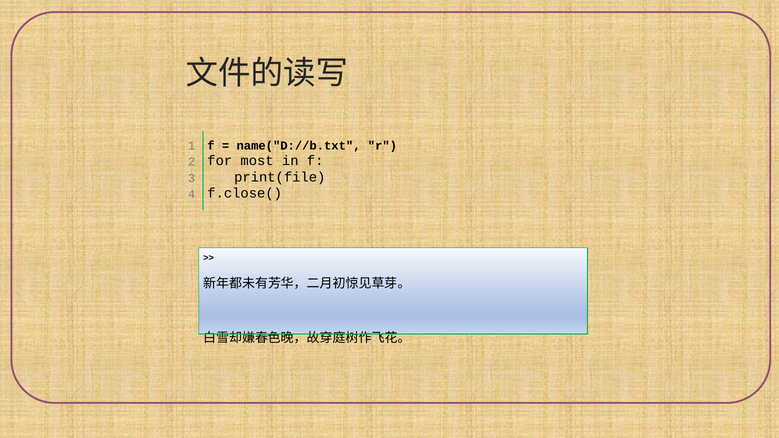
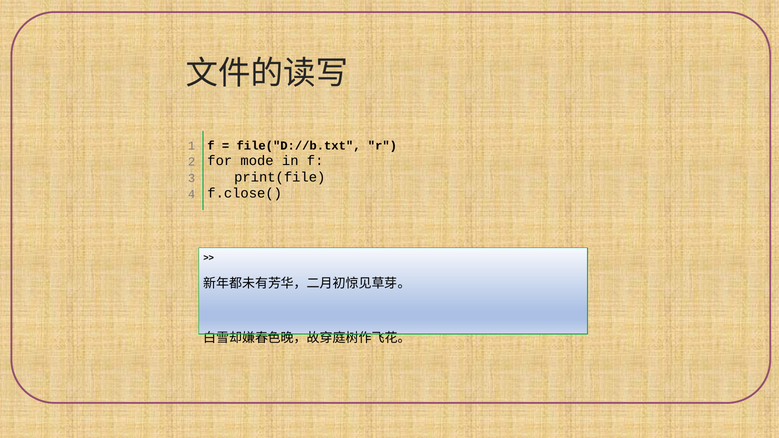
name("D://b.txt: name("D://b.txt -> file("D://b.txt (299, 146)
most: most -> mode (257, 161)
